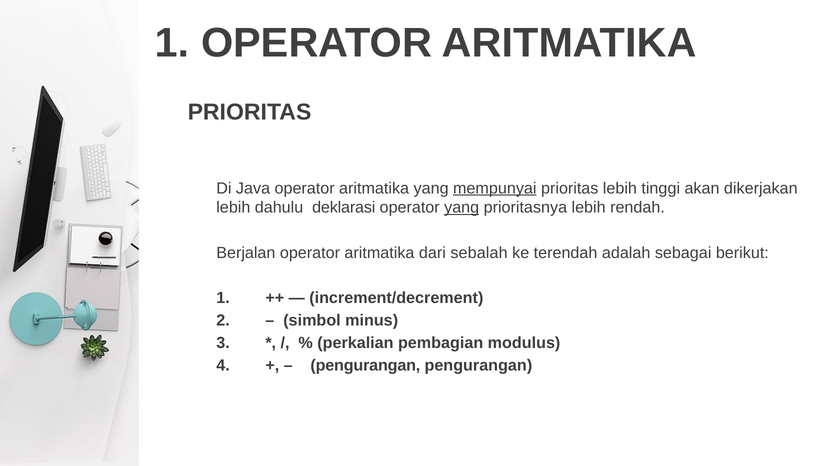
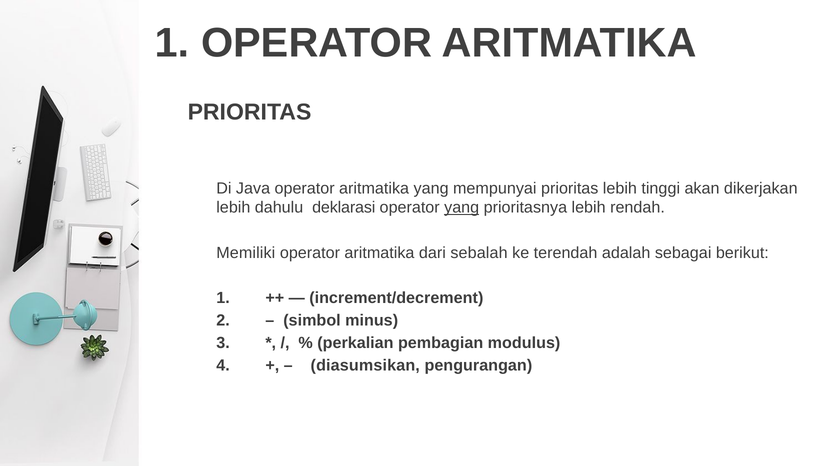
mempunyai underline: present -> none (495, 188)
Berjalan: Berjalan -> Memiliki (246, 253)
pengurangan: pengurangan -> diasumsikan (365, 366)
